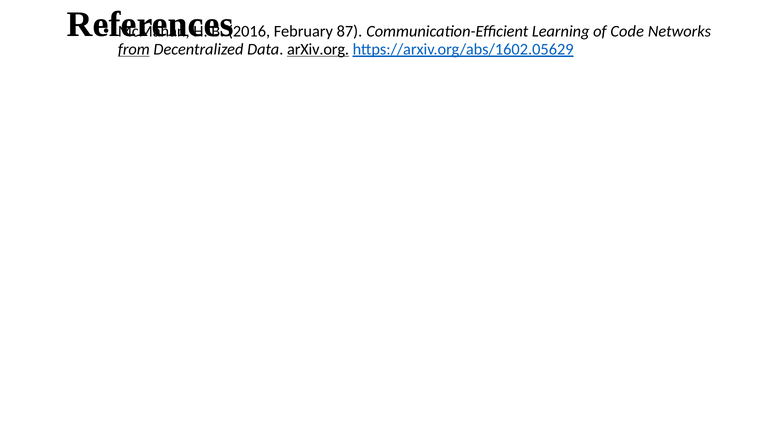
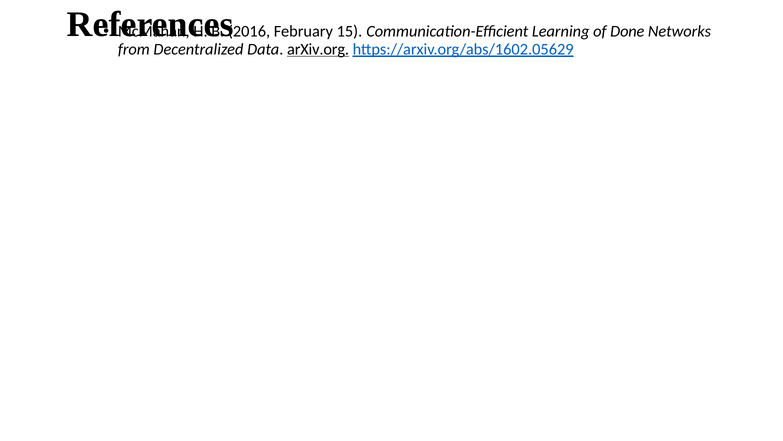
87: 87 -> 15 (349, 31)
Code: Code -> Done (627, 31)
from underline: present -> none (134, 49)
